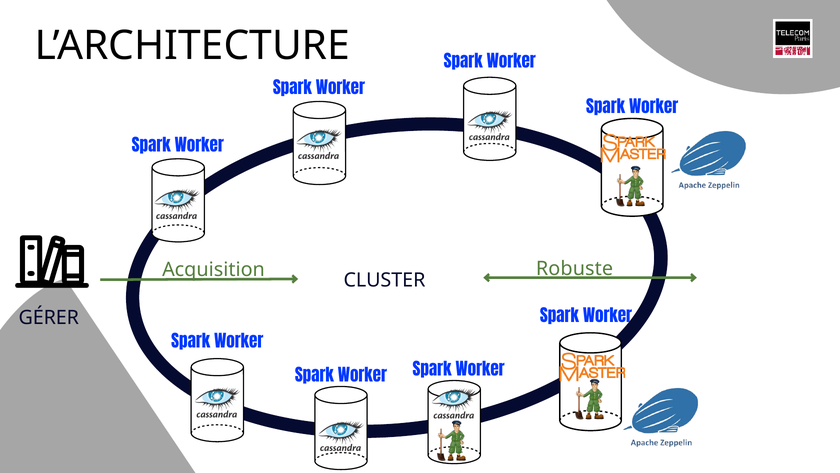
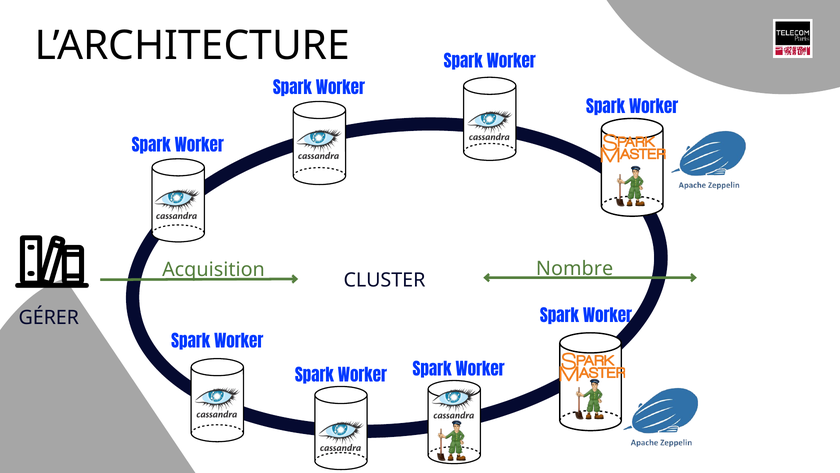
Robuste: Robuste -> Nombre (575, 269)
